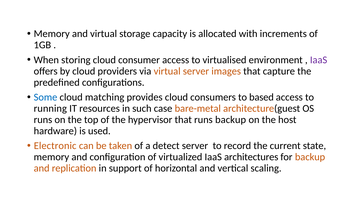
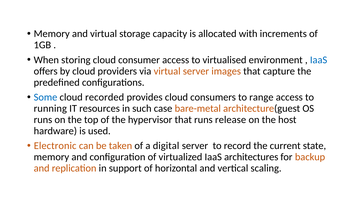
IaaS colour: purple -> blue (319, 60)
matching: matching -> recorded (105, 97)
based: based -> range (261, 97)
runs backup: backup -> release (231, 119)
detect: detect -> digital (166, 146)
